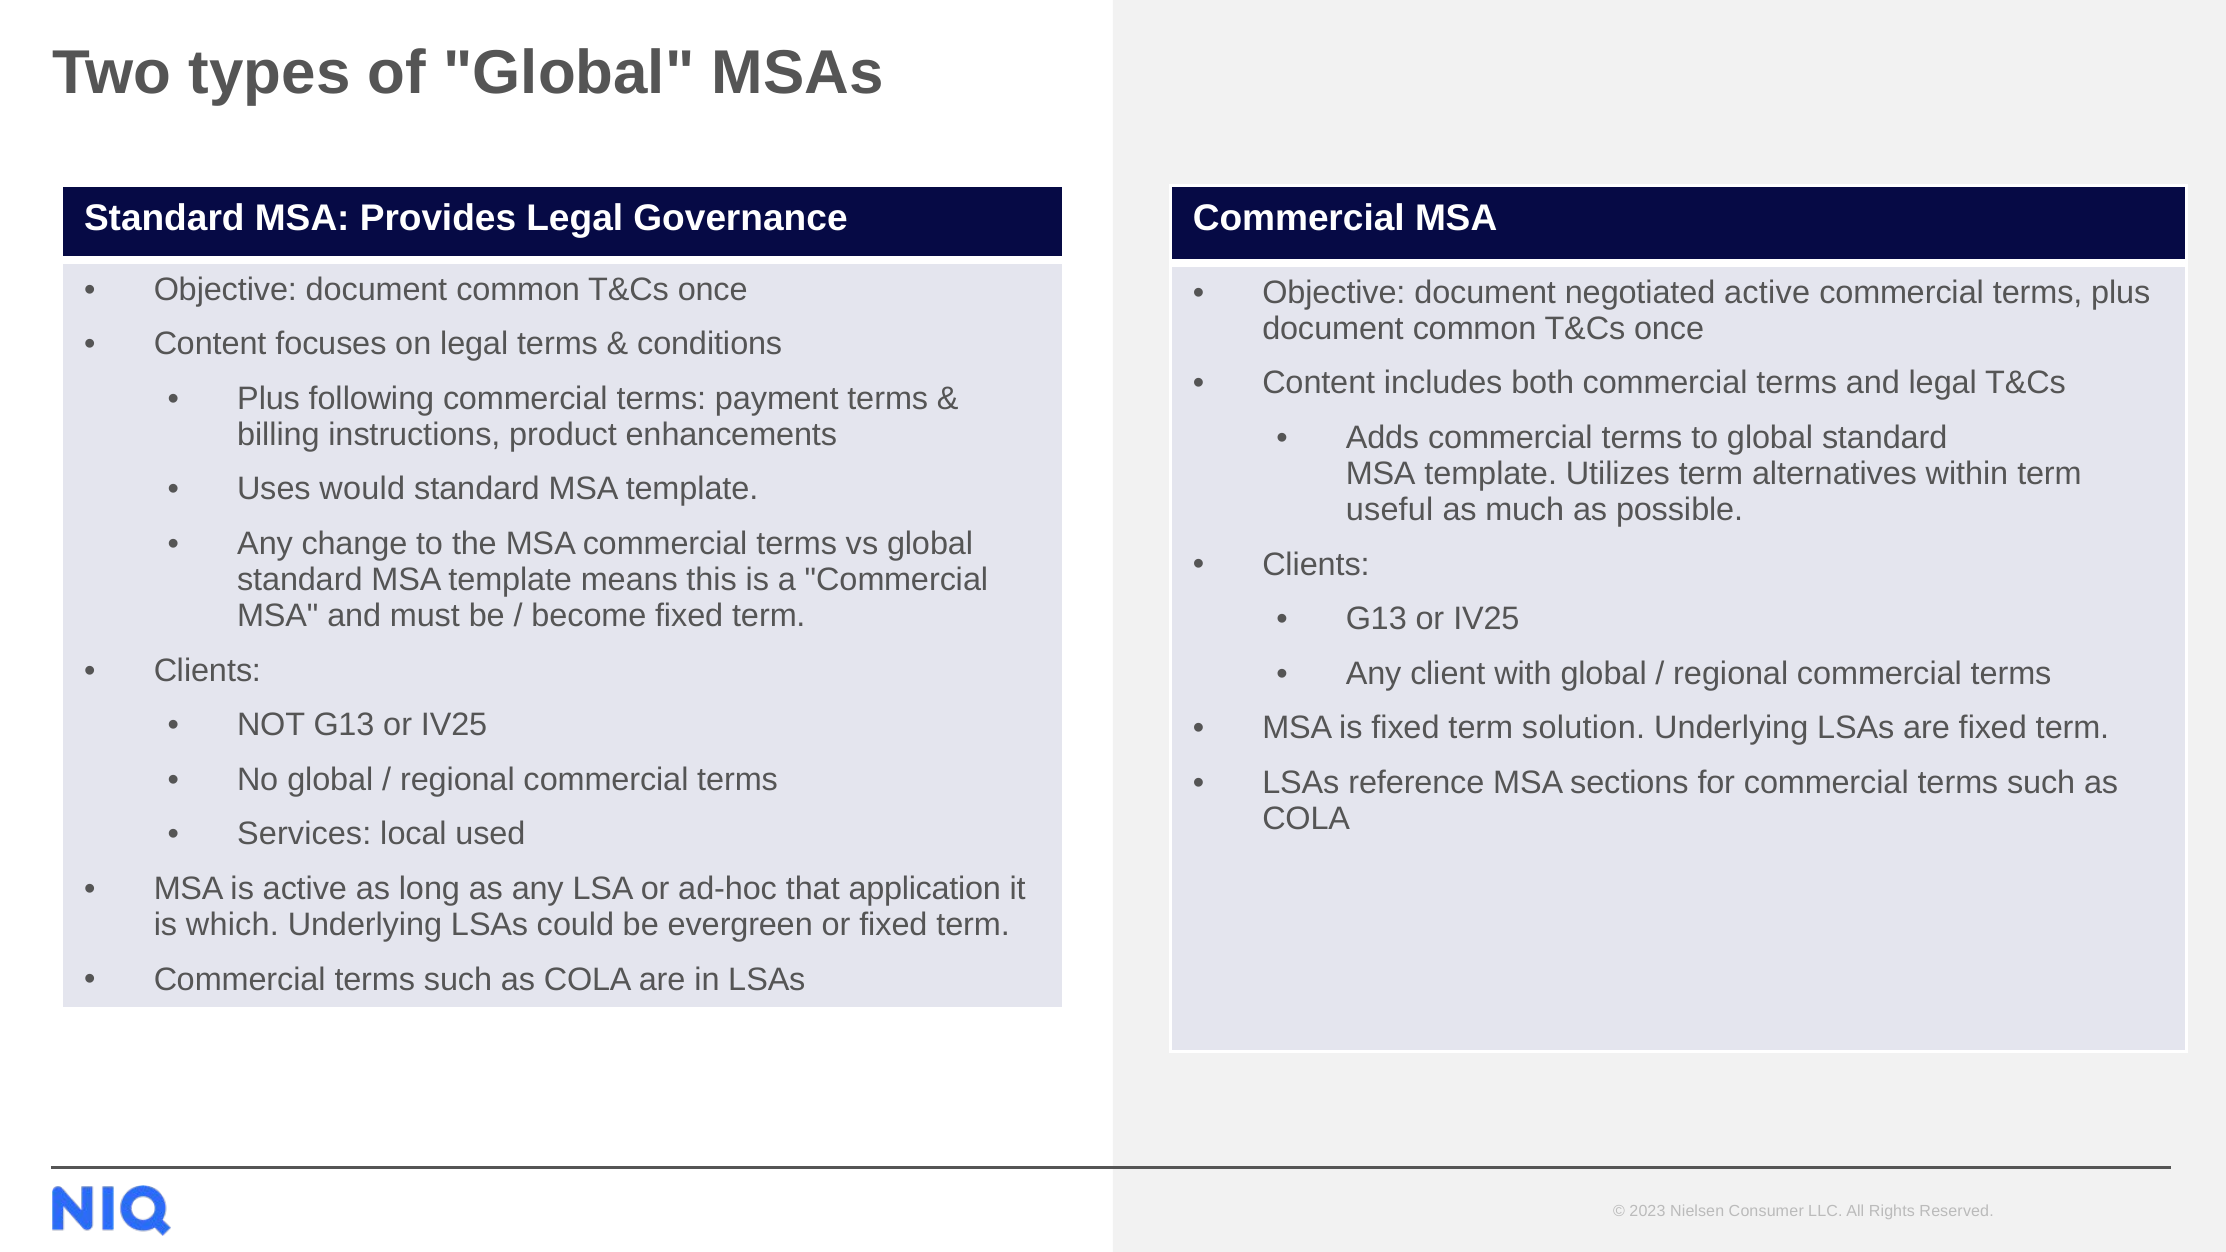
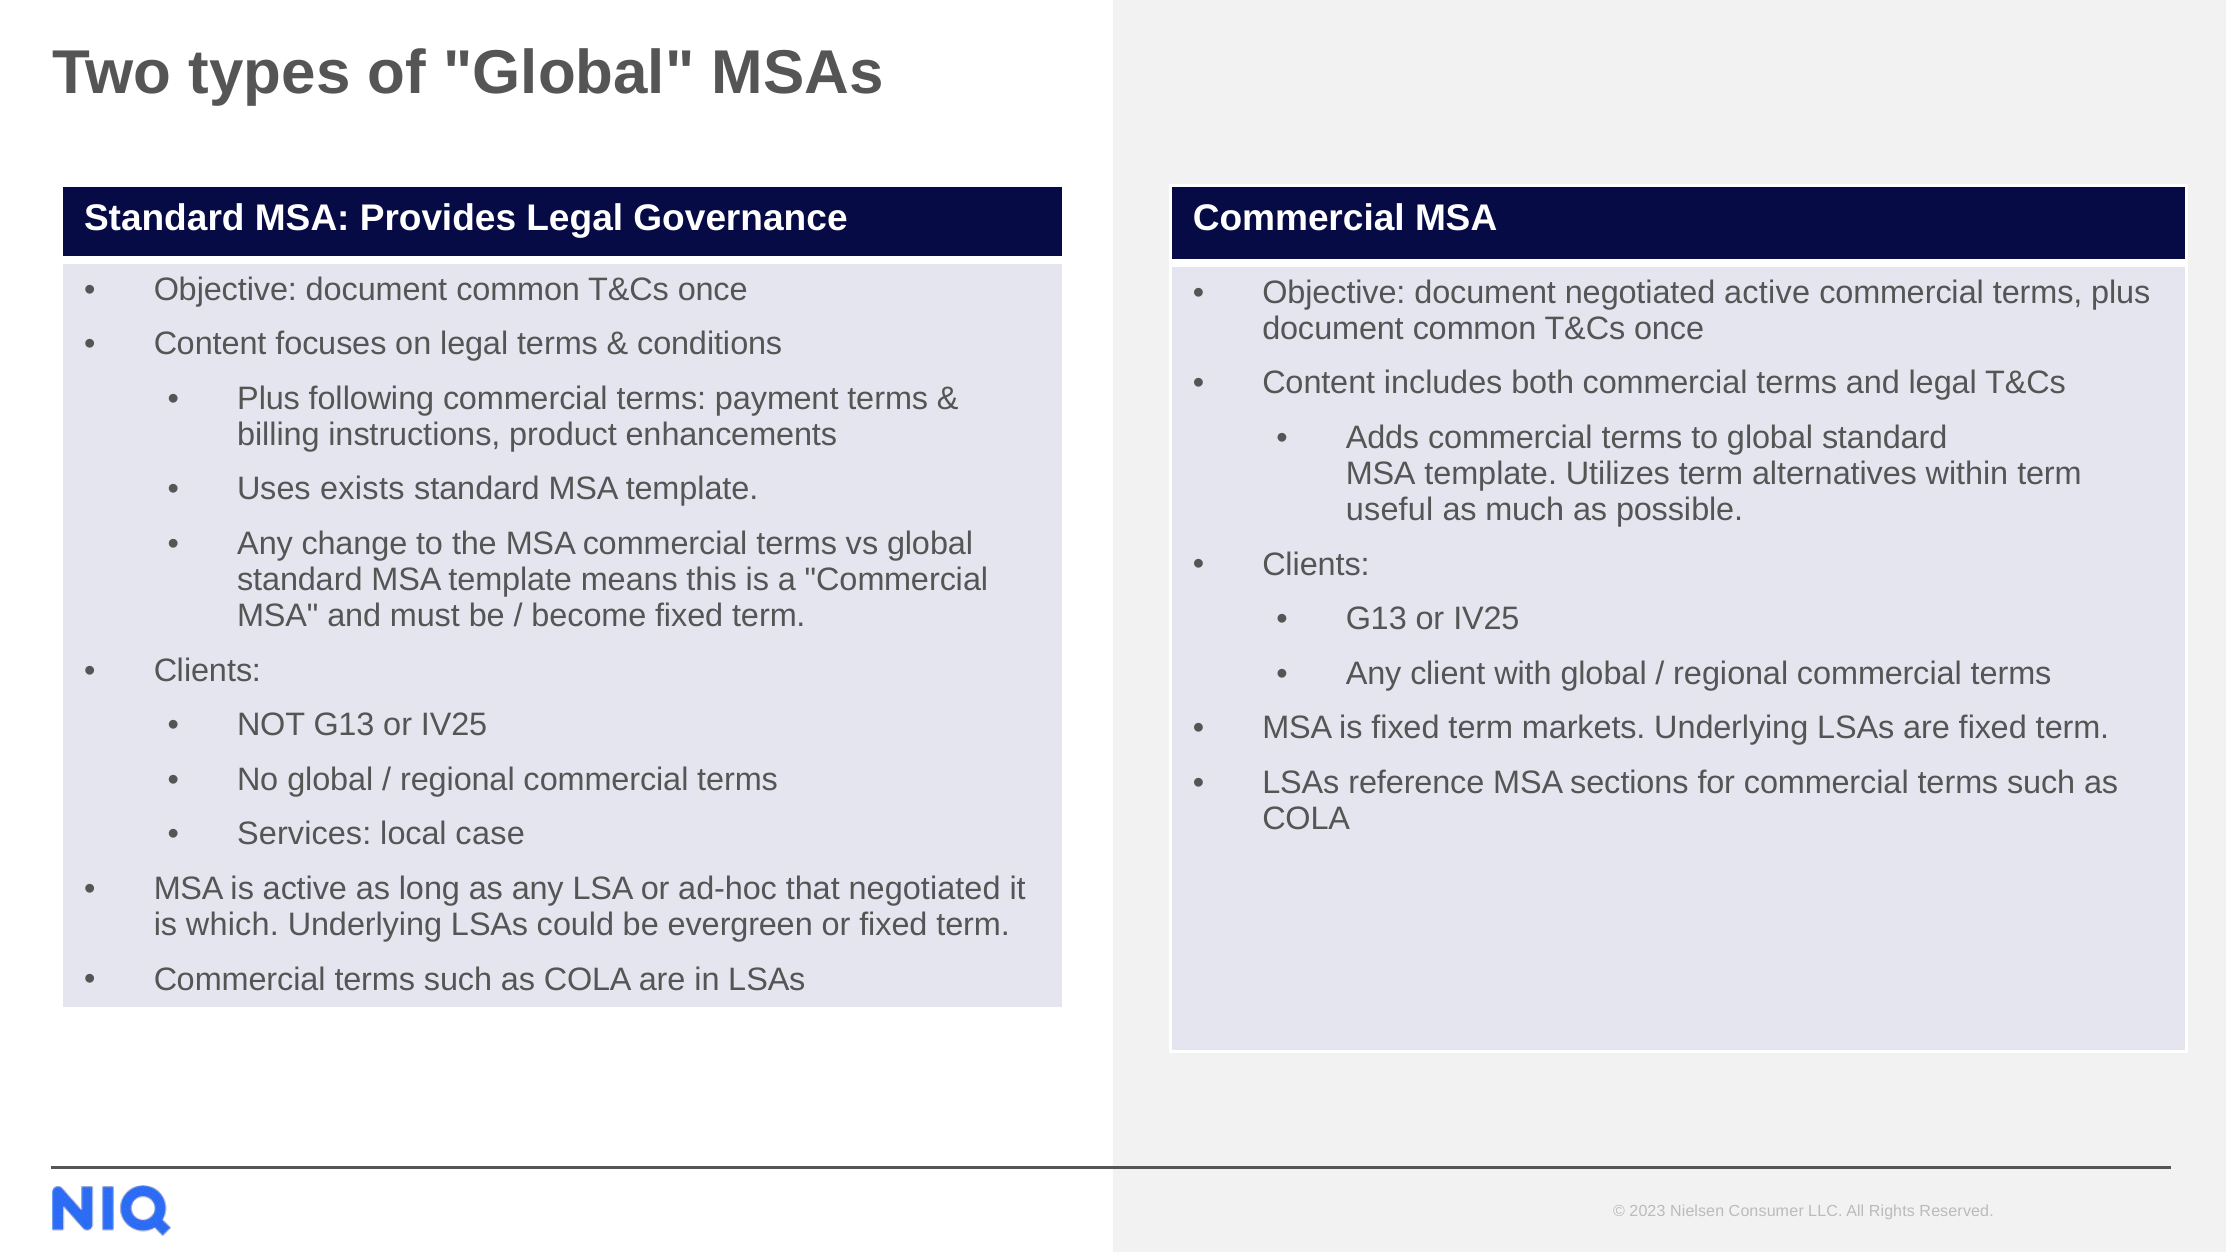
would: would -> exists (362, 489)
solution: solution -> markets (1584, 728)
used: used -> case (490, 834)
that application: application -> negotiated (925, 889)
